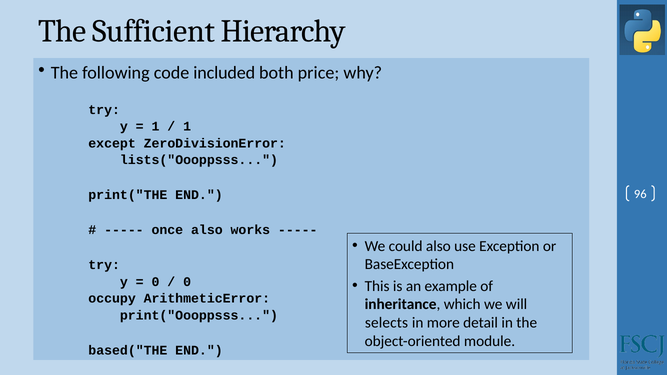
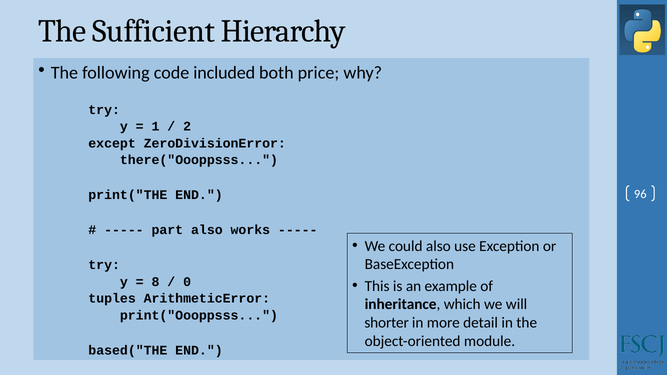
1: 1 -> 2 (187, 127)
lists("Oooppsss: lists("Oooppsss -> there("Oooppsss (199, 160)
once: once -> part (167, 230)
0: 0 -> 8 (156, 282)
occupy: occupy -> tuples (112, 299)
selects: selects -> shorter (387, 323)
